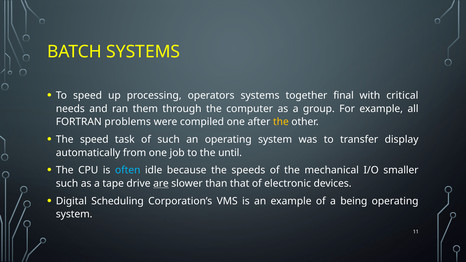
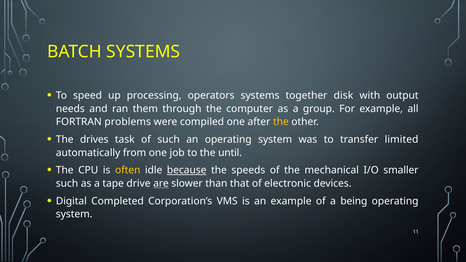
final: final -> disk (343, 96)
critical: critical -> output (402, 96)
The speed: speed -> drives (94, 140)
display: display -> limited (402, 140)
often colour: light blue -> yellow (128, 170)
because underline: none -> present (187, 170)
Scheduling: Scheduling -> Completed (118, 201)
